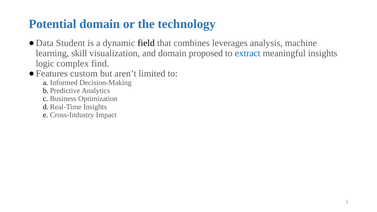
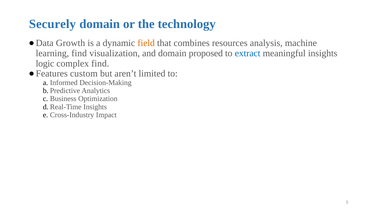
Potential: Potential -> Securely (52, 24)
Student: Student -> Growth (71, 43)
field colour: black -> orange (146, 43)
leverages: leverages -> resources (230, 43)
learning skill: skill -> find (79, 53)
